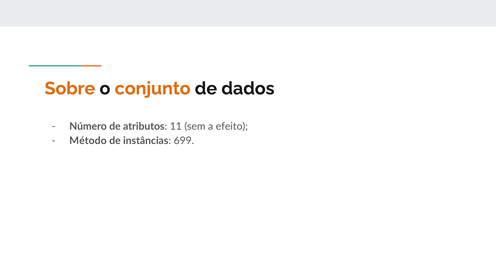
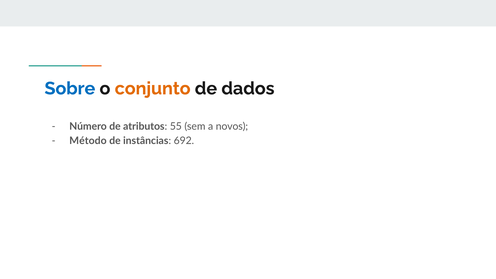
Sobre colour: orange -> blue (70, 88)
11: 11 -> 55 (176, 127)
efeito: efeito -> novos (232, 127)
699: 699 -> 692 (184, 141)
